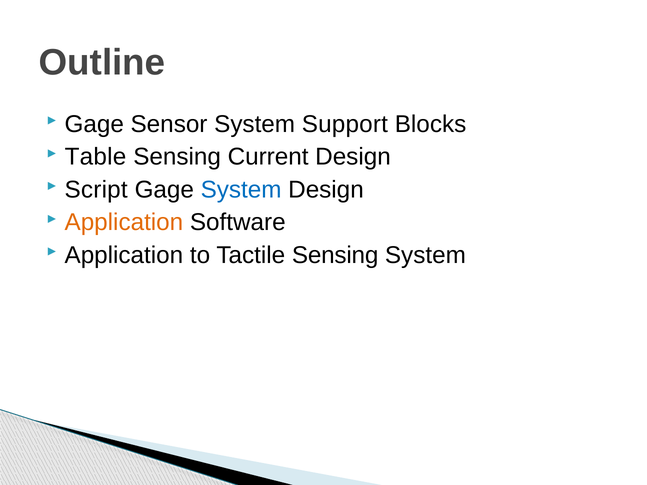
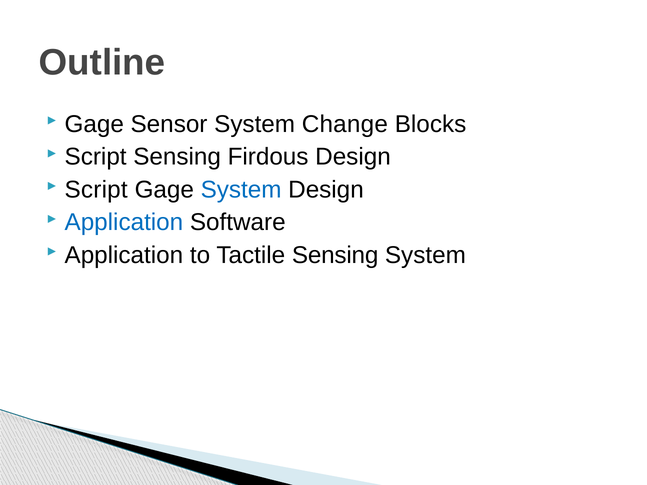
Support: Support -> Change (345, 124)
Table: Table -> Script (96, 157)
Current: Current -> Firdous (268, 157)
Application colour: orange -> blue (124, 222)
